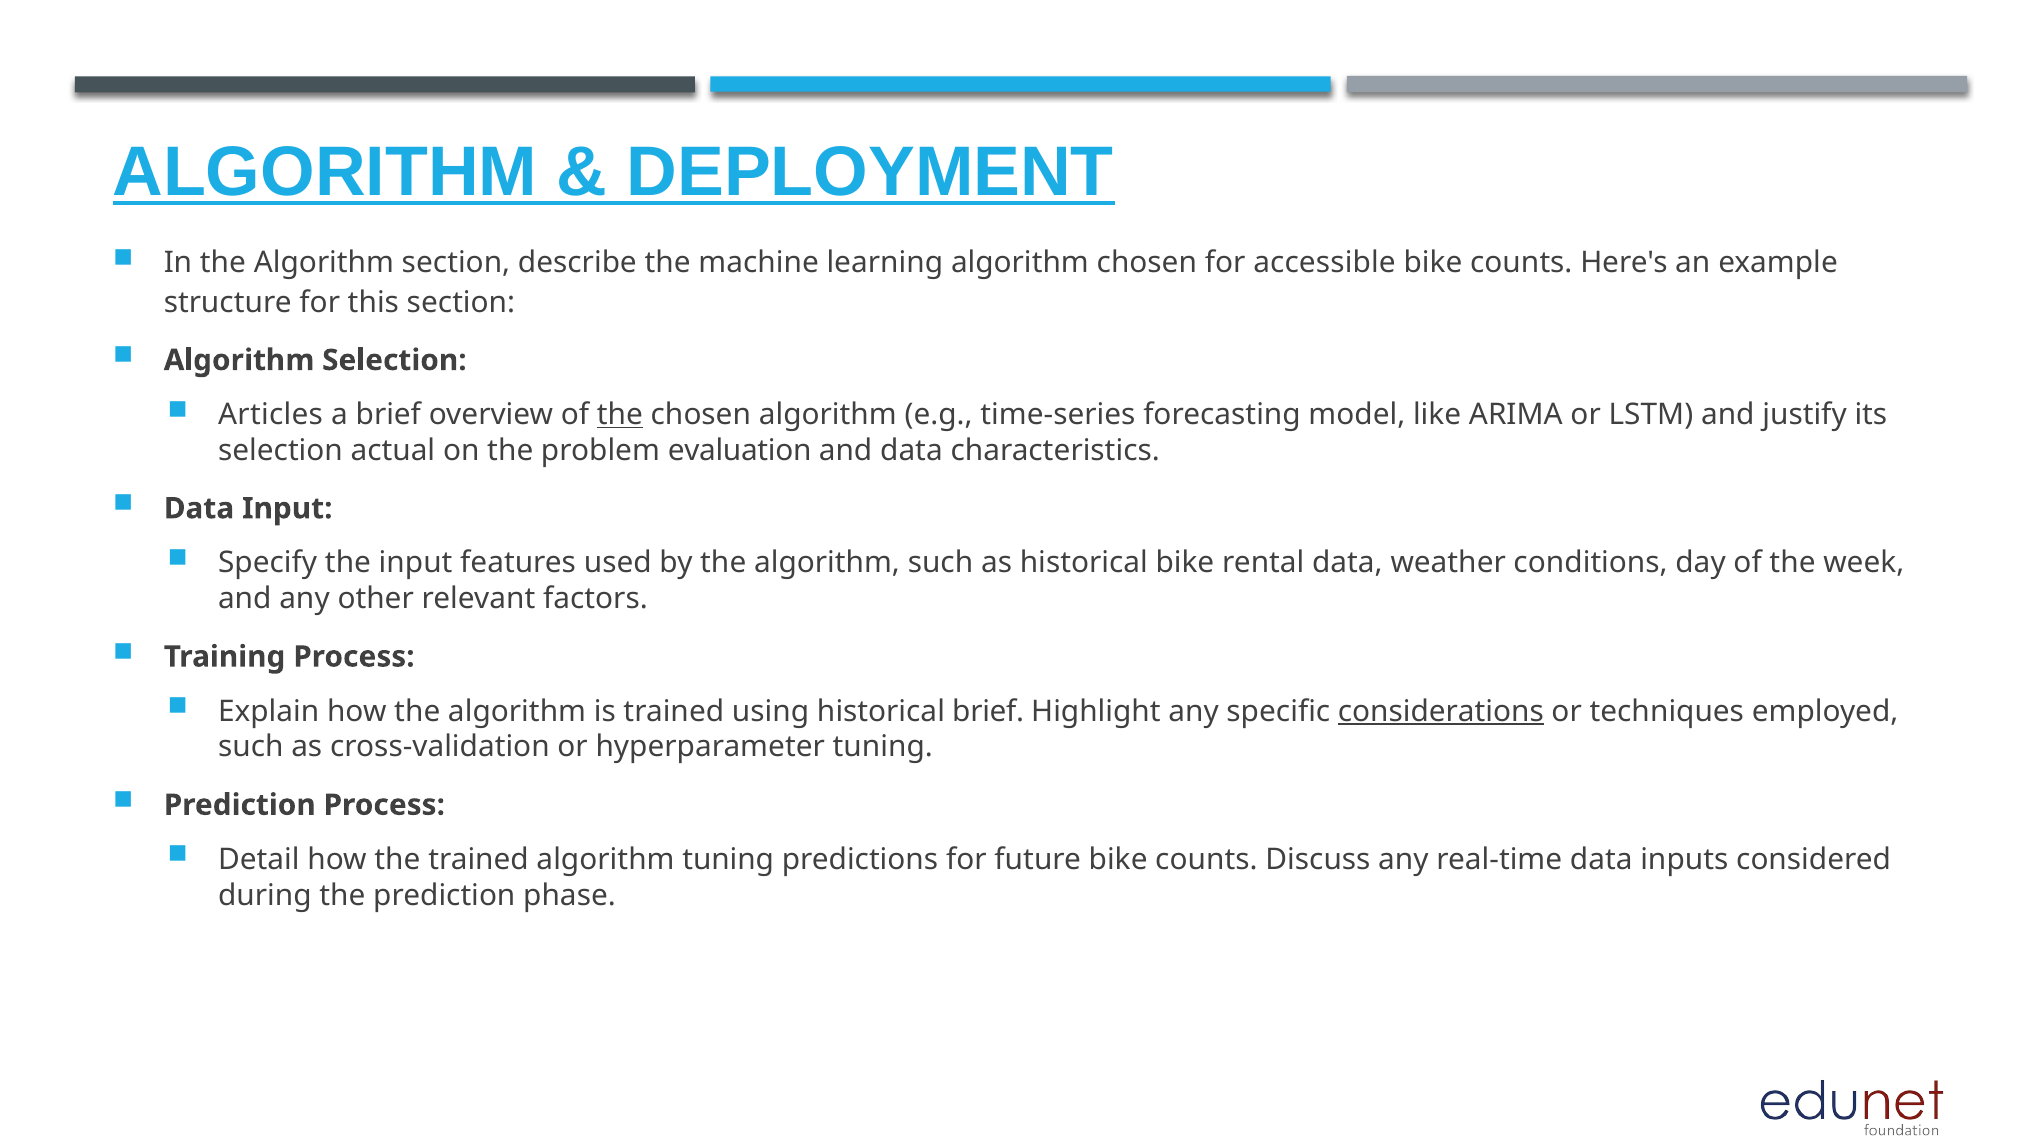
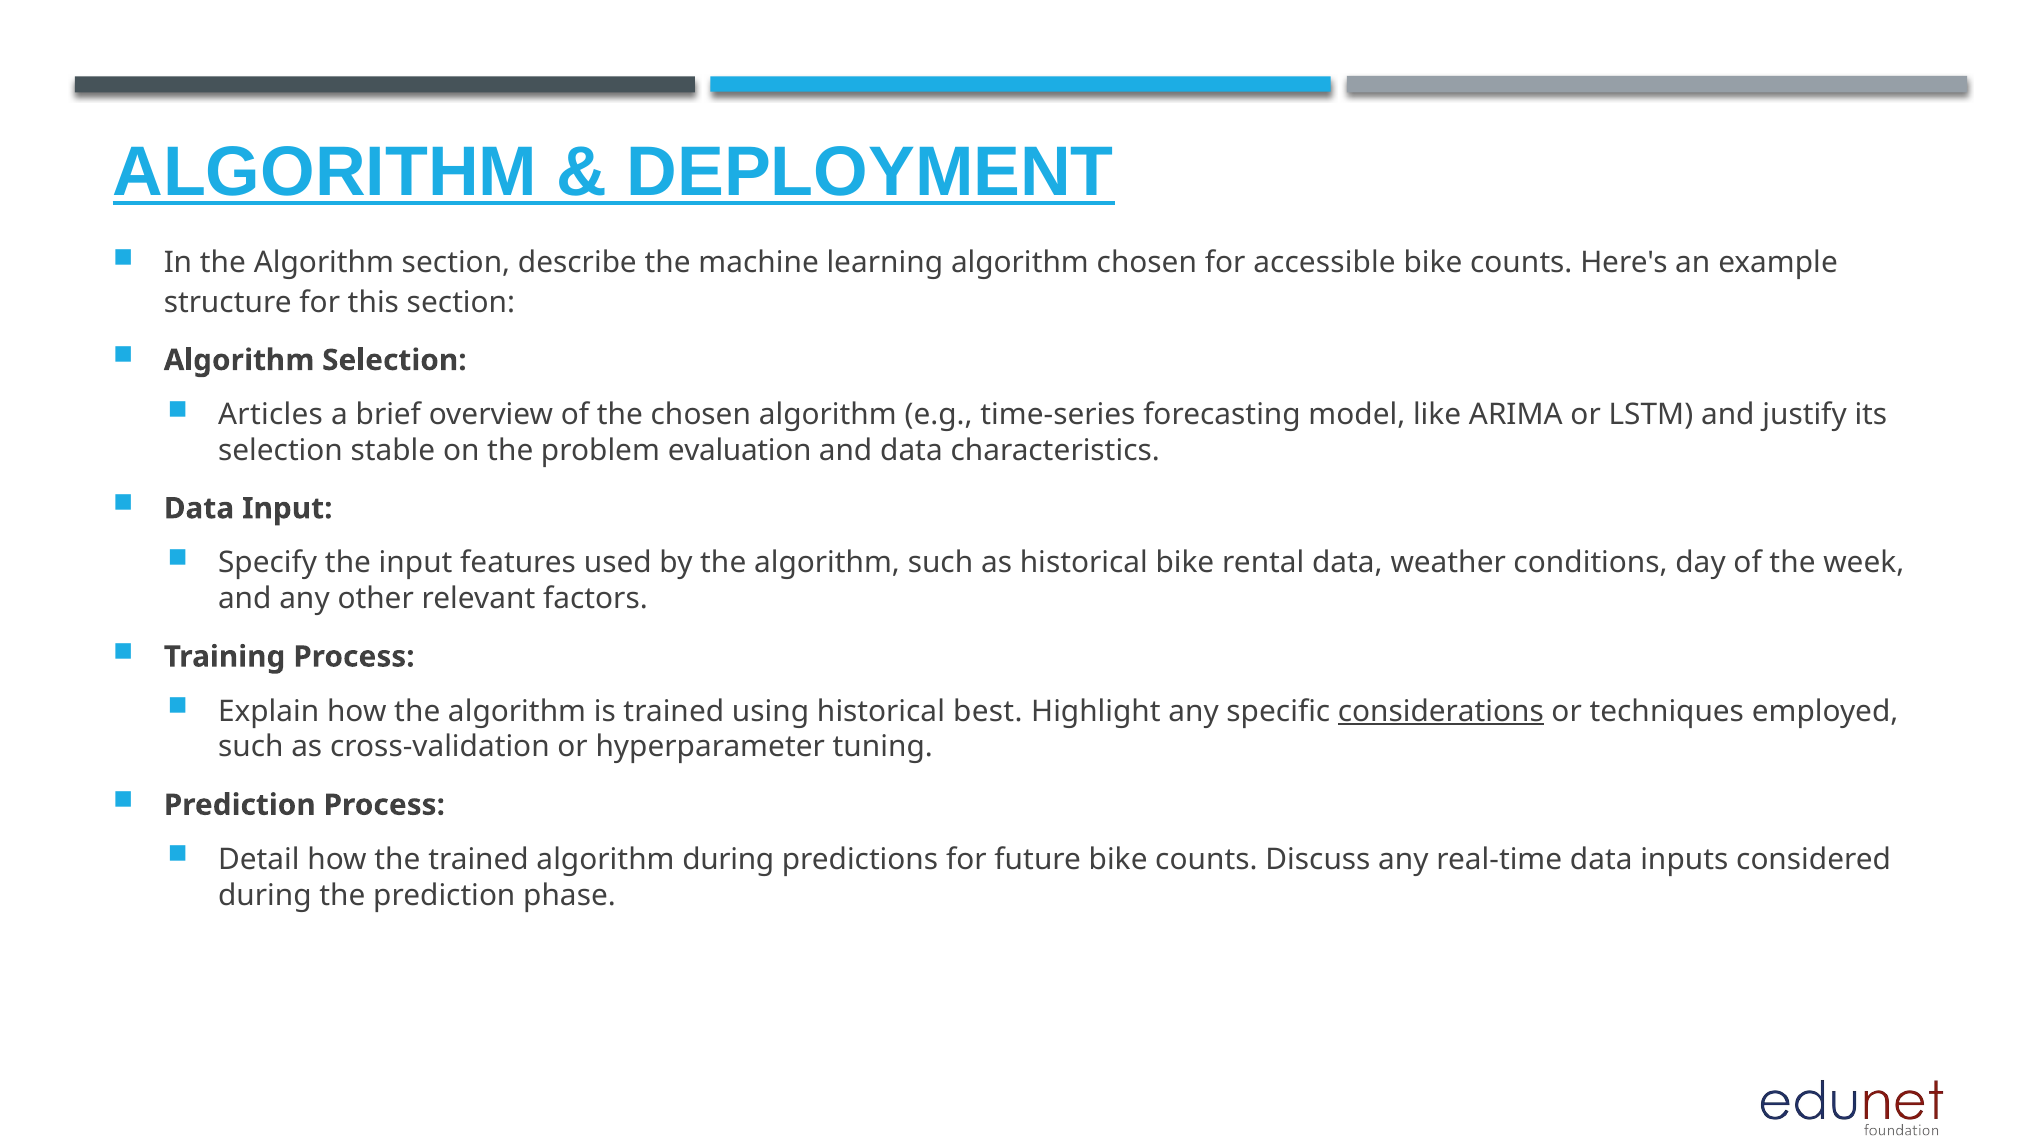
the underline: present -> none (620, 415)
actual: actual -> stable (393, 451)
historical brief: brief -> best (988, 712)
algorithm tuning: tuning -> during (728, 860)
